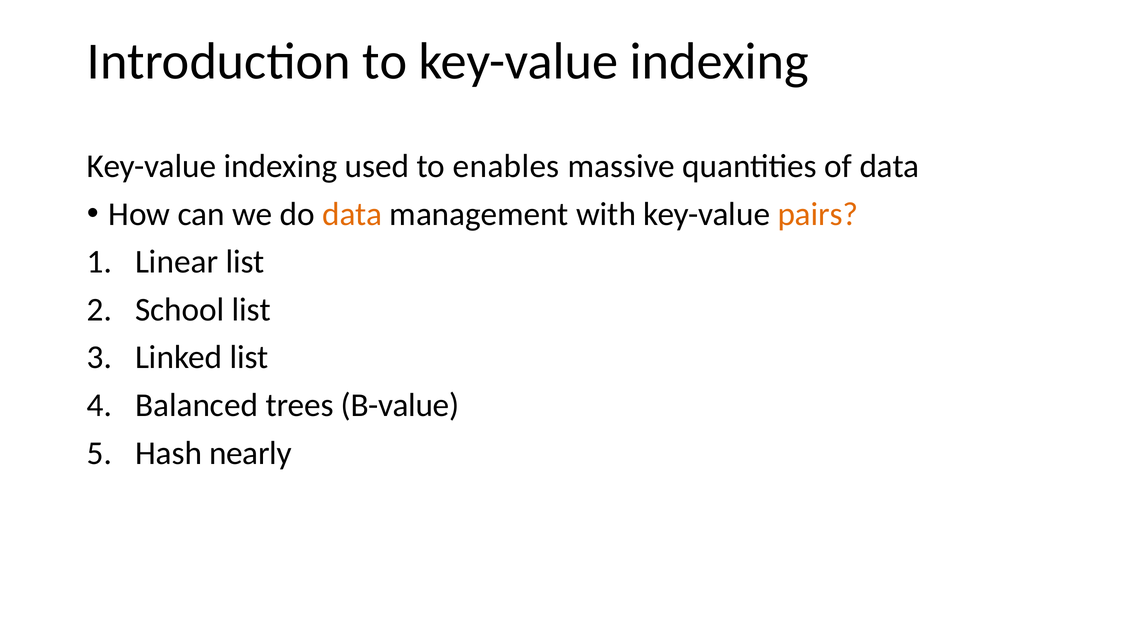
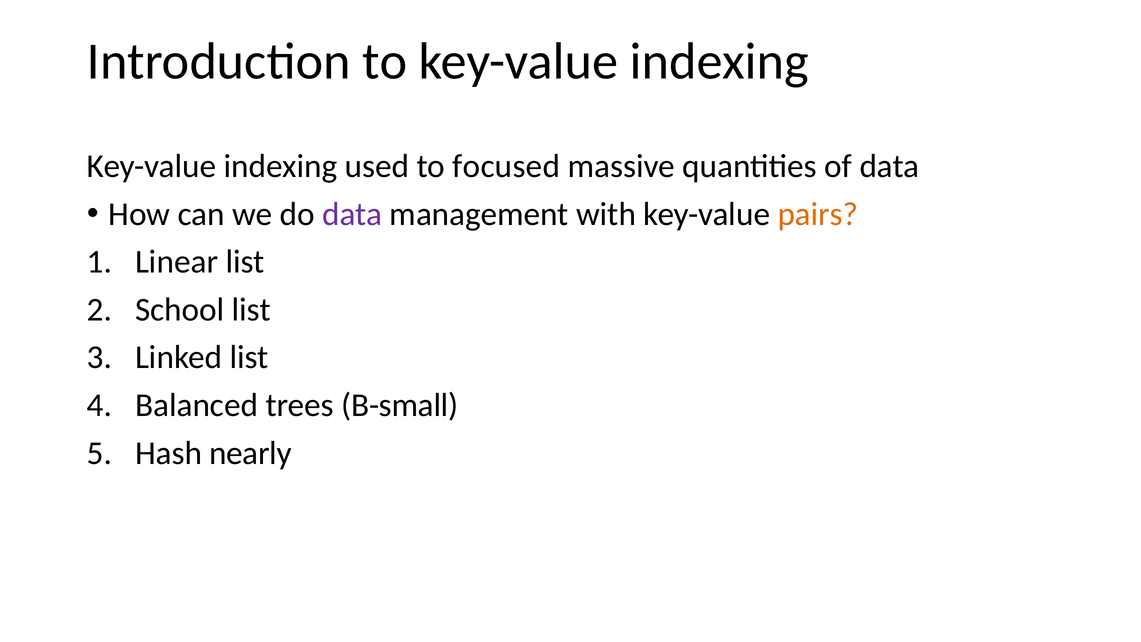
enables: enables -> focused (506, 166)
data colour: orange -> purple (352, 214)
B-value: B-value -> B-small (400, 405)
